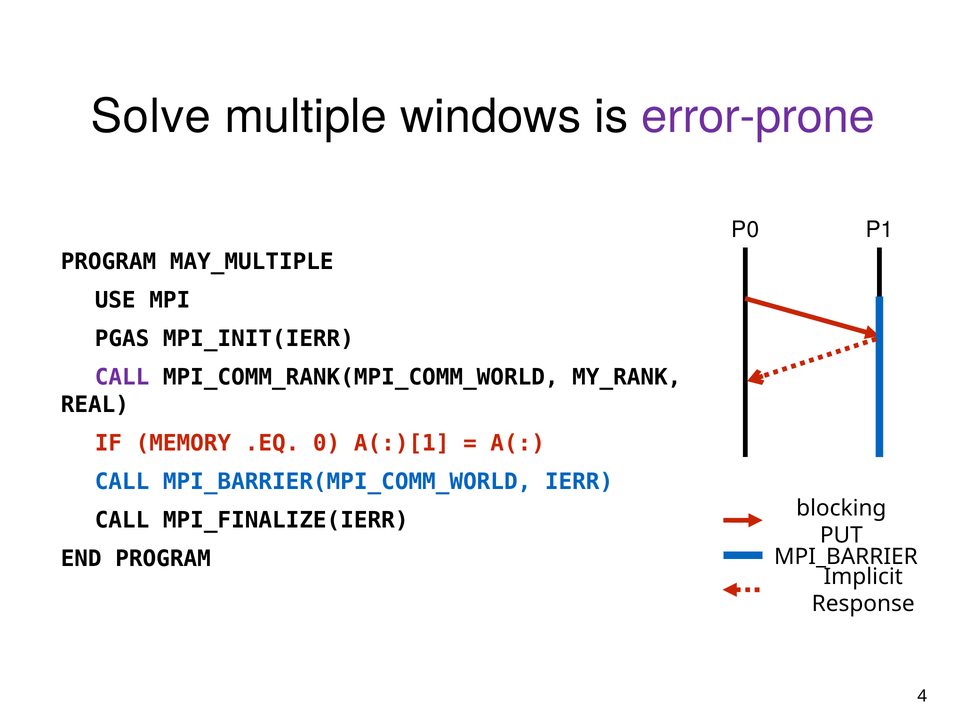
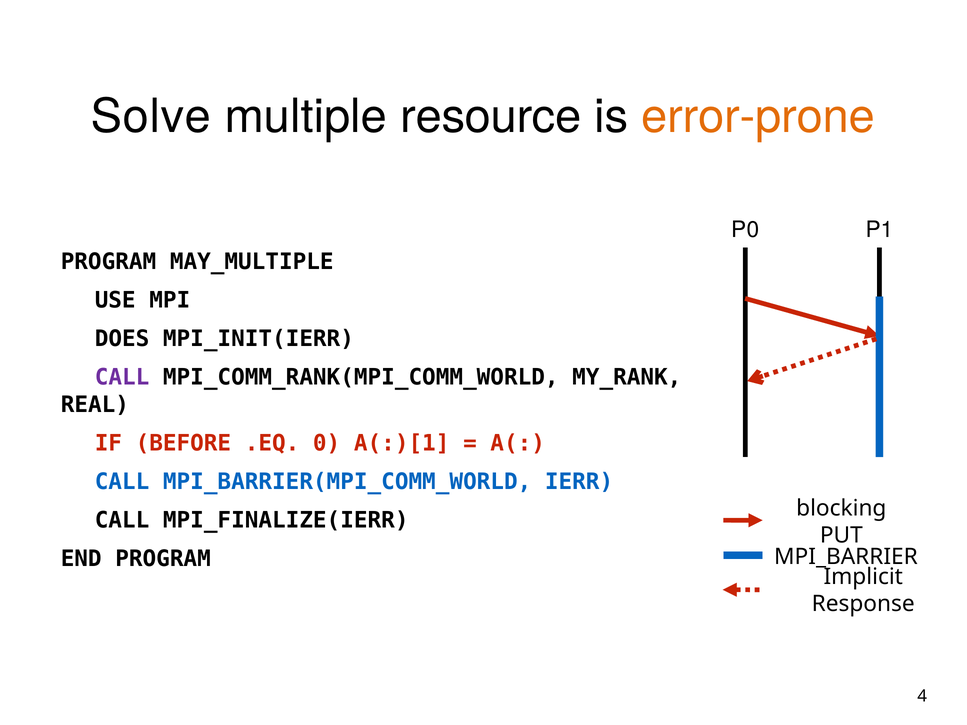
windows: windows -> resource (491, 117)
error-prone colour: purple -> orange (758, 117)
PGAS: PGAS -> DOES (122, 339)
MEMORY: MEMORY -> BEFORE (183, 443)
